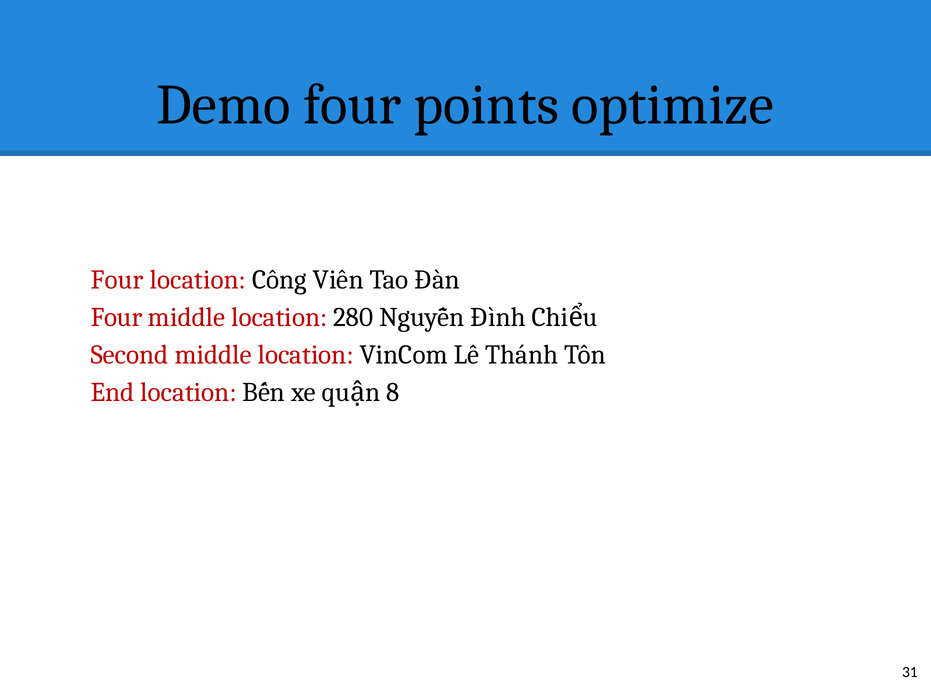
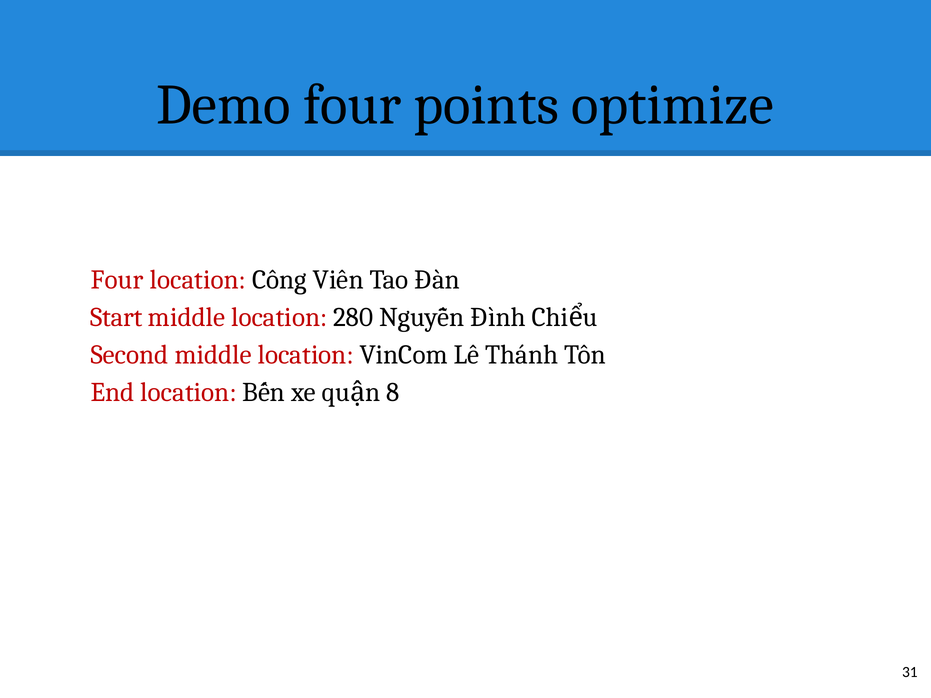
Four: Four -> Start (116, 318)
